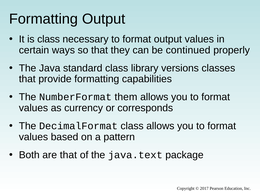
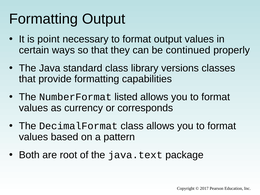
is class: class -> point (48, 39)
them: them -> listed (126, 97)
are that: that -> root (68, 155)
